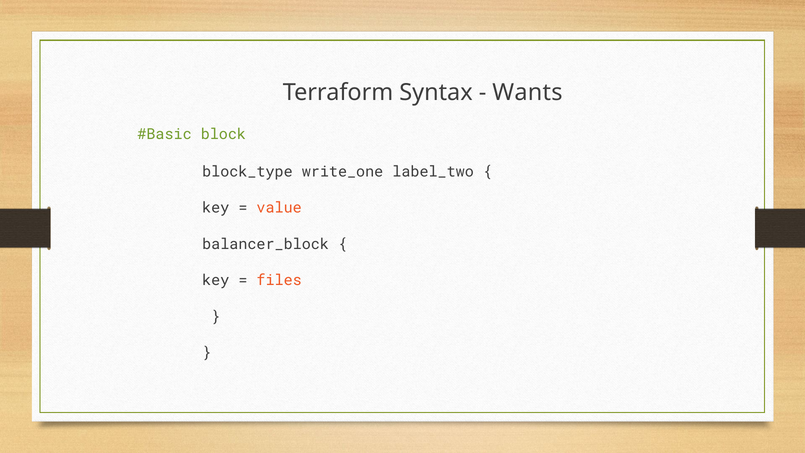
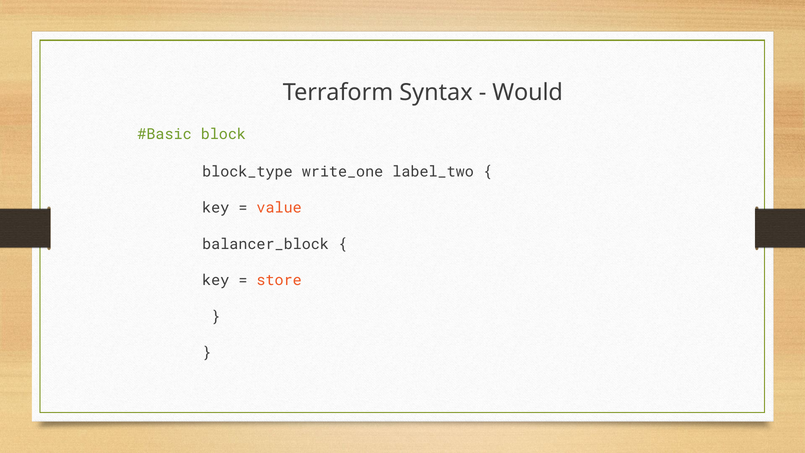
Wants: Wants -> Would (528, 93)
files: files -> store (279, 280)
